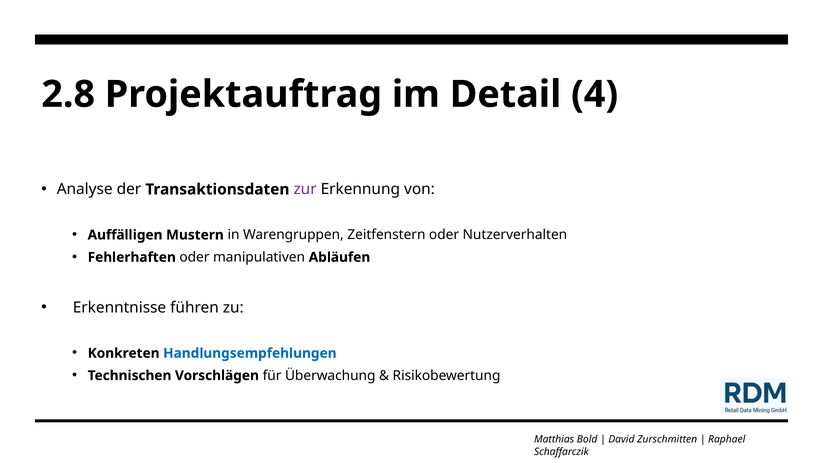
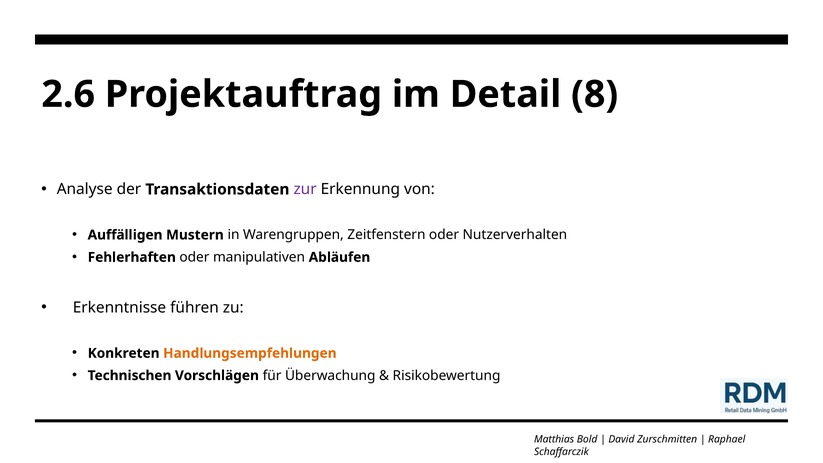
2.8: 2.8 -> 2.6 (68, 94)
4: 4 -> 8 (595, 94)
Handlungsempfehlungen colour: blue -> orange (250, 353)
